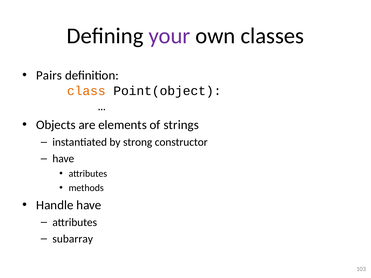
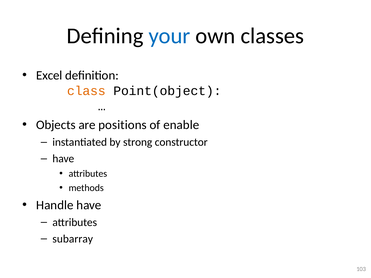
your colour: purple -> blue (169, 36)
Pairs: Pairs -> Excel (49, 75)
elements: elements -> positions (123, 125)
strings: strings -> enable (181, 125)
